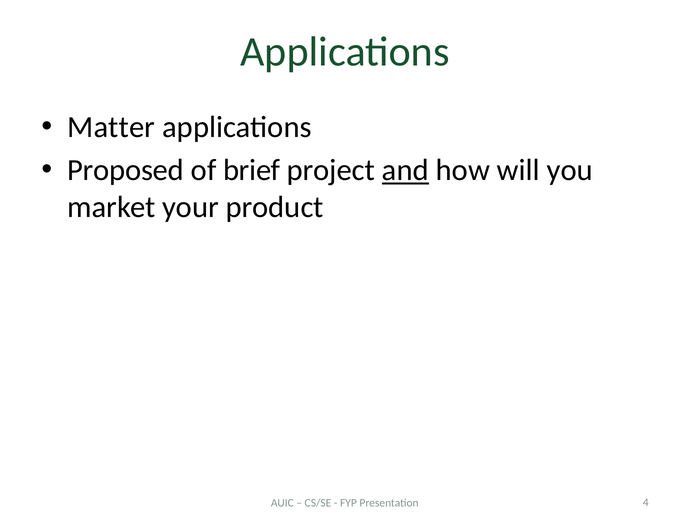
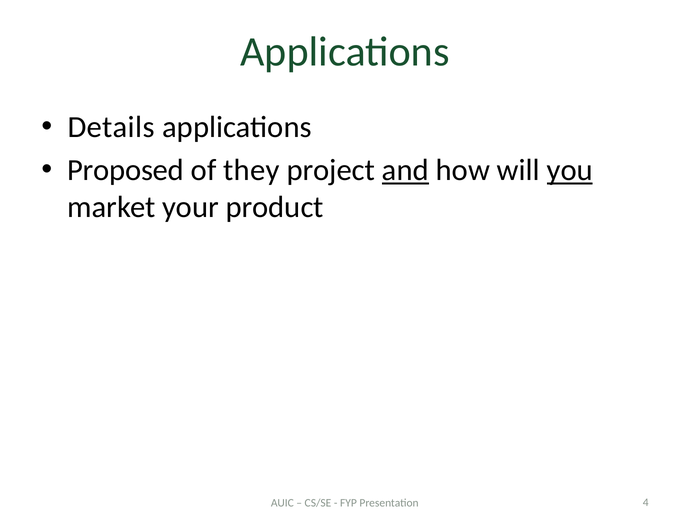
Matter: Matter -> Details (111, 127)
brief: brief -> they (251, 170)
you underline: none -> present (570, 170)
